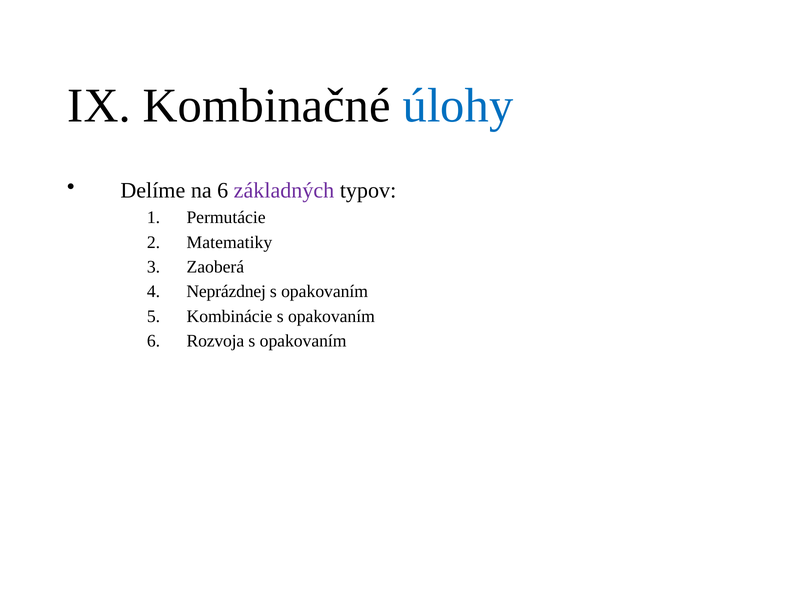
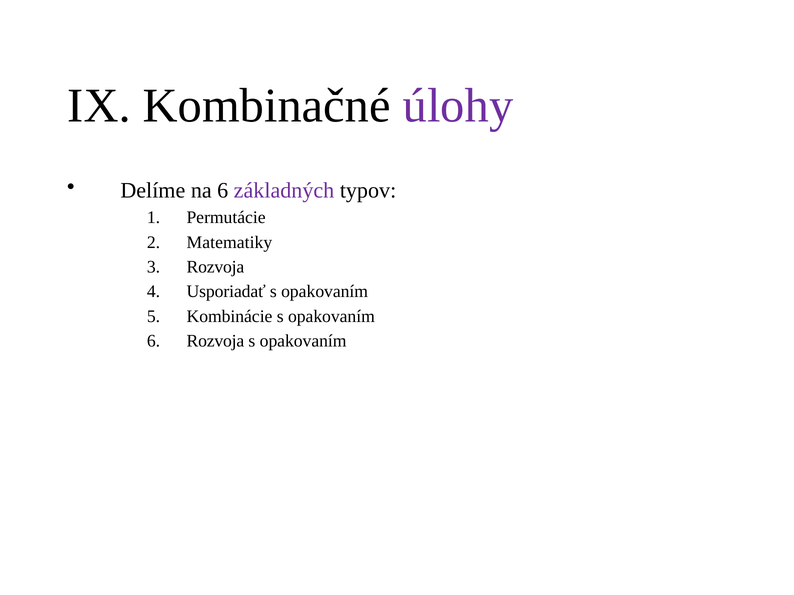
úlohy colour: blue -> purple (458, 106)
Zaoberá: Zaoberá -> Rozvoja (215, 267)
Neprázdnej: Neprázdnej -> Usporiadať (226, 292)
